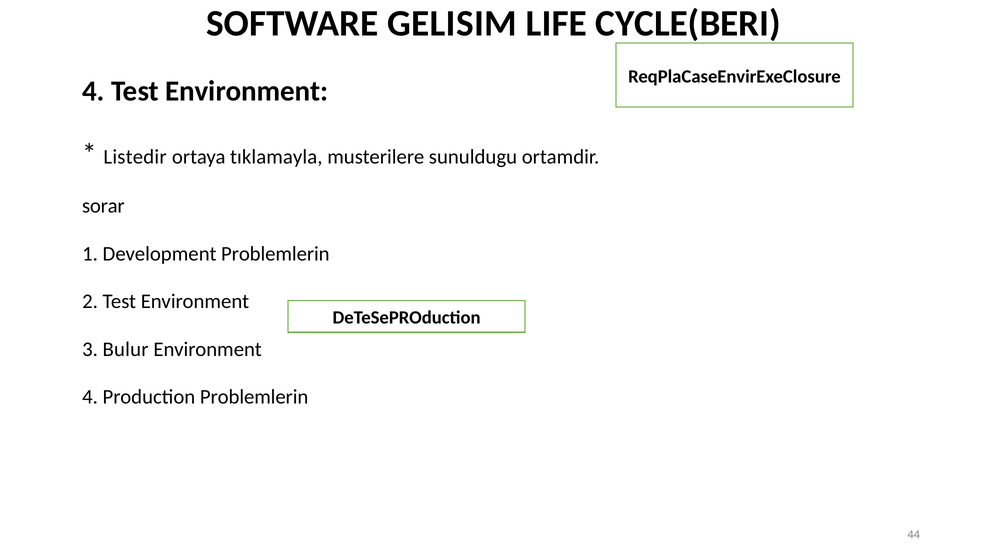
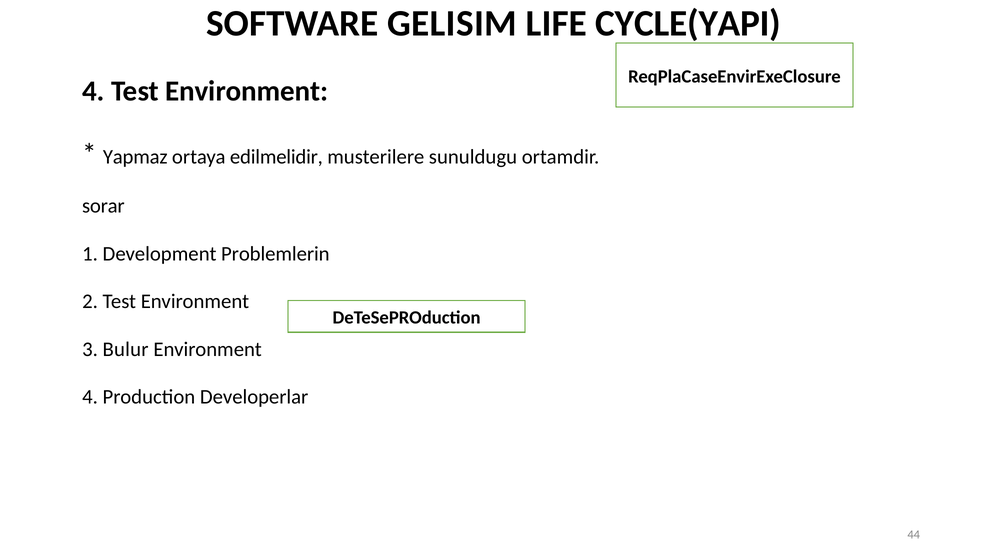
CYCLE(BERI: CYCLE(BERI -> CYCLE(YAPI (688, 24)
Listedir: Listedir -> Yapmaz (135, 157)
tıklamayla: tıklamayla -> edilmelidir (276, 157)
Production Problemlerin: Problemlerin -> Developerlar (254, 397)
